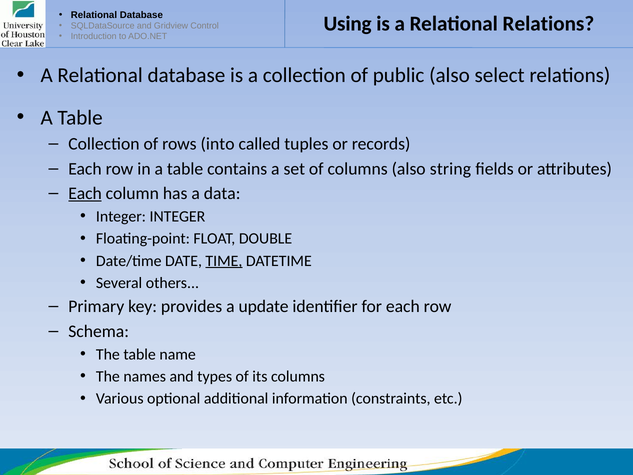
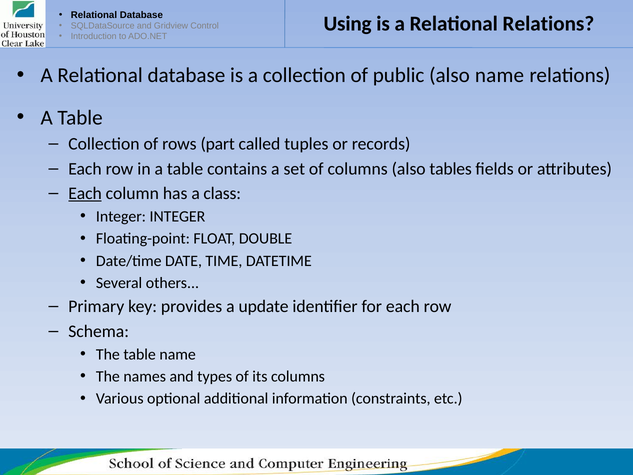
also select: select -> name (500, 75)
into: into -> part (218, 144)
string: string -> tables (451, 169)
data: data -> class (222, 193)
TIME underline: present -> none (224, 261)
